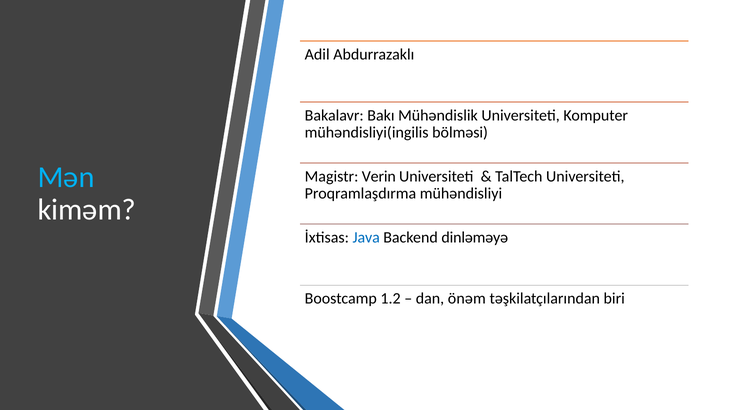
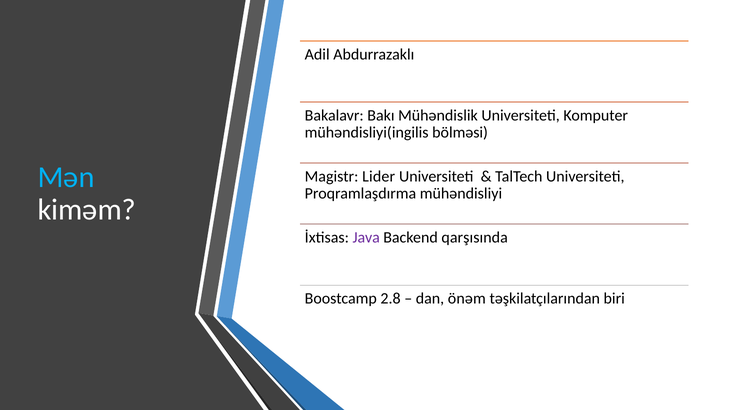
Verin: Verin -> Lider (379, 177)
Java colour: blue -> purple (366, 238)
dinləməyə: dinləməyə -> qarşısında (475, 238)
1.2: 1.2 -> 2.8 (391, 299)
